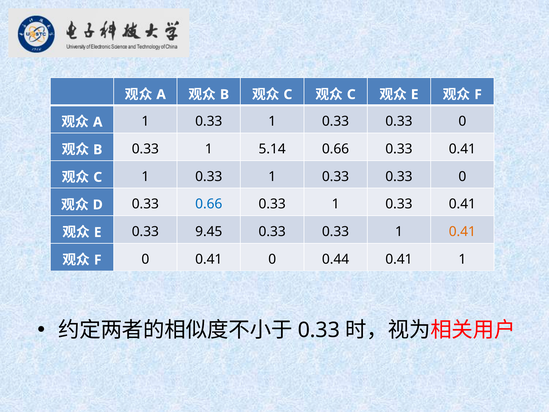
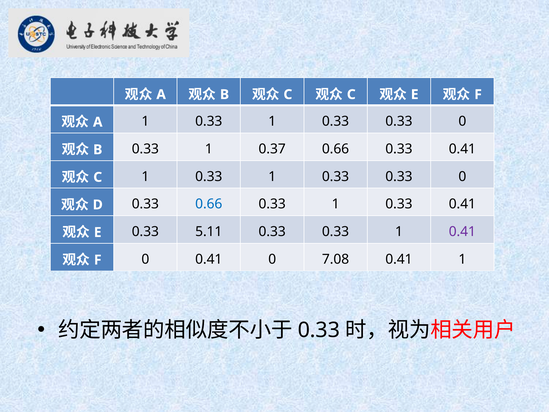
5.14: 5.14 -> 0.37 (272, 149)
9.45: 9.45 -> 5.11 (209, 231)
0.41 colour: orange -> purple (462, 231)
0.44: 0.44 -> 7.08 (336, 259)
